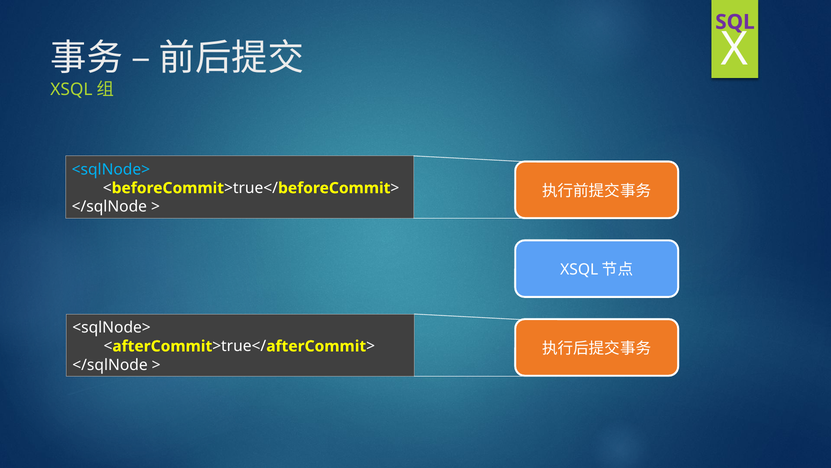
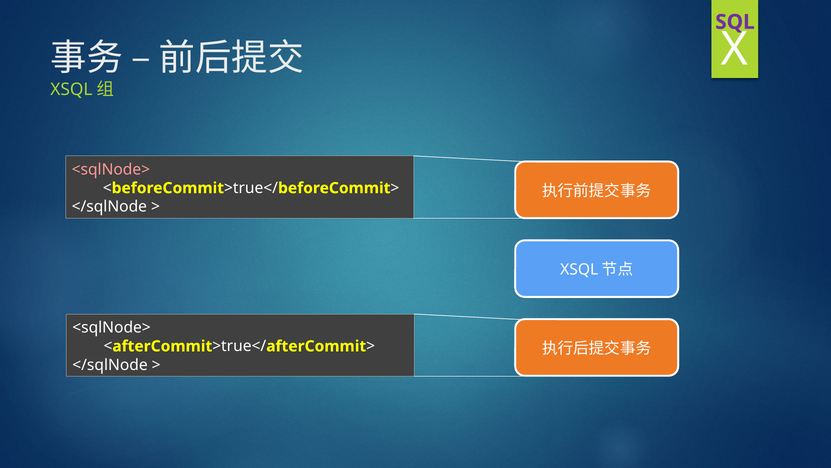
<sqlNode> colour: light blue -> pink (111, 169)
